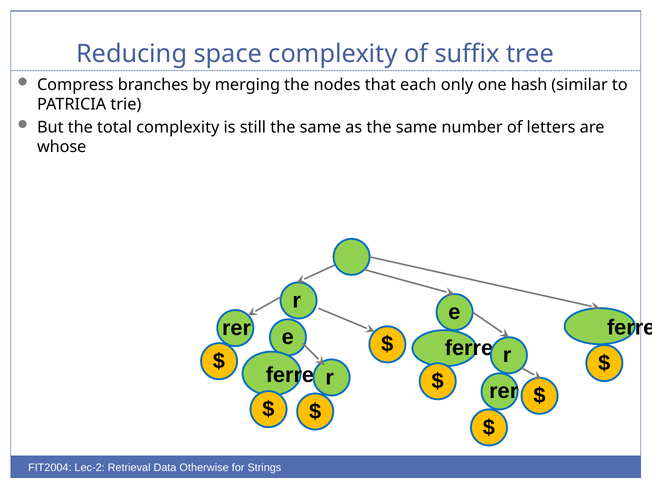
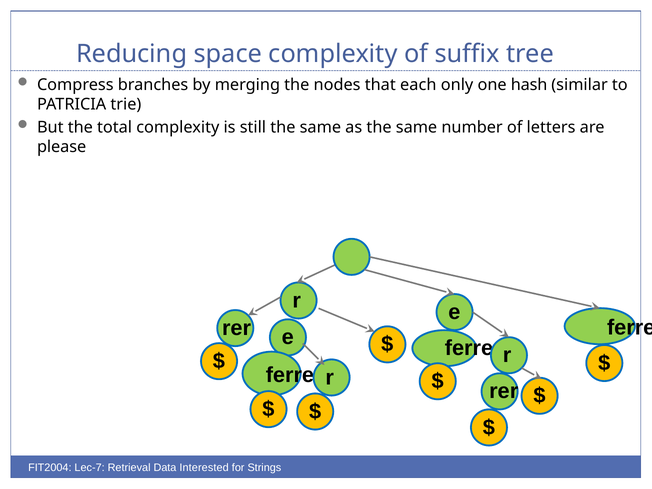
whose: whose -> please (62, 147)
Lec-2: Lec-2 -> Lec-7 (90, 468)
Otherwise: Otherwise -> Interested (204, 468)
